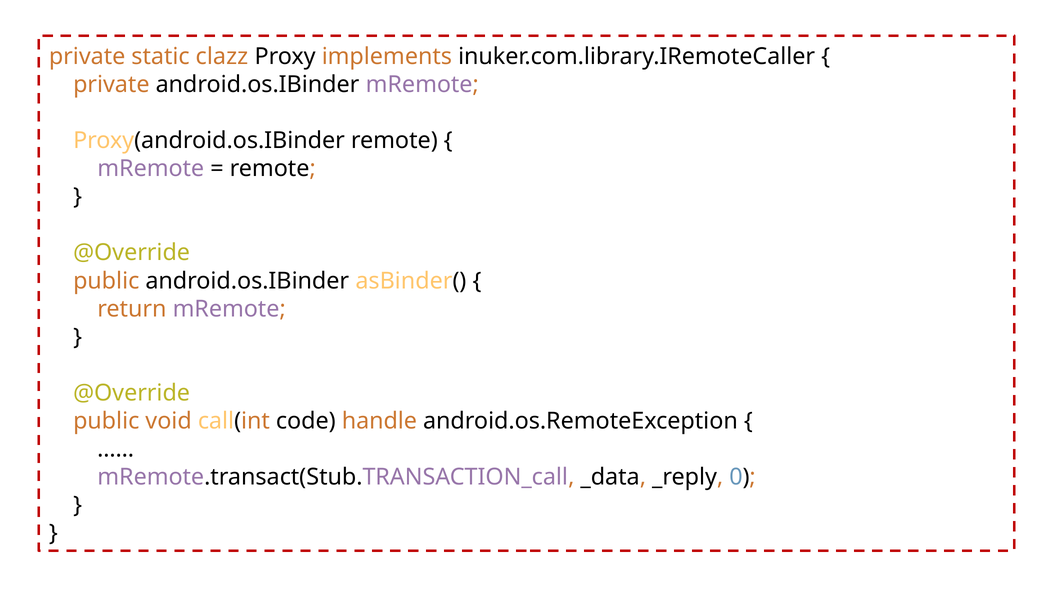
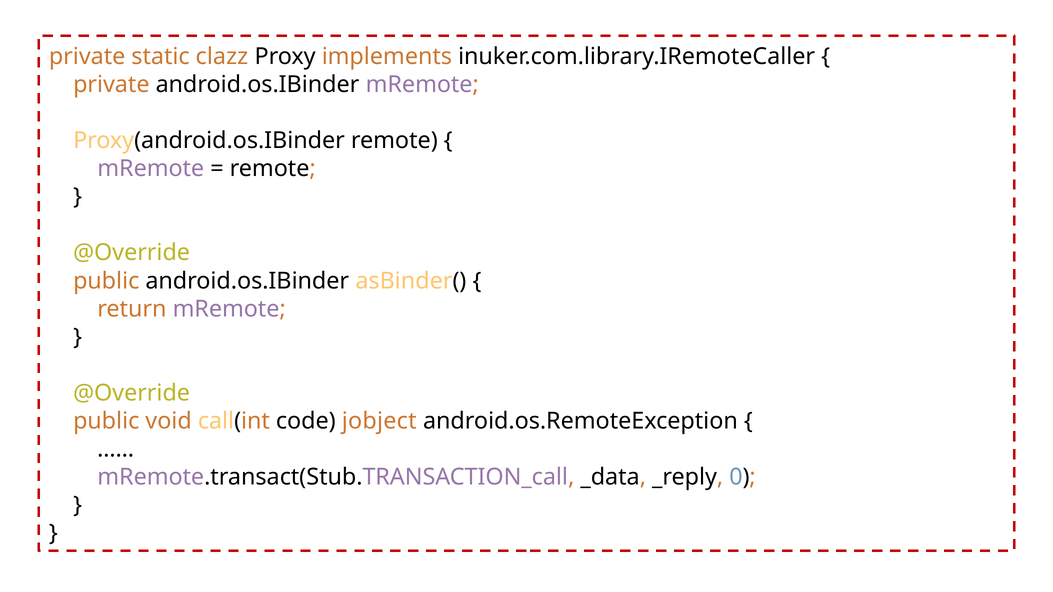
handle: handle -> jobject (379, 421)
